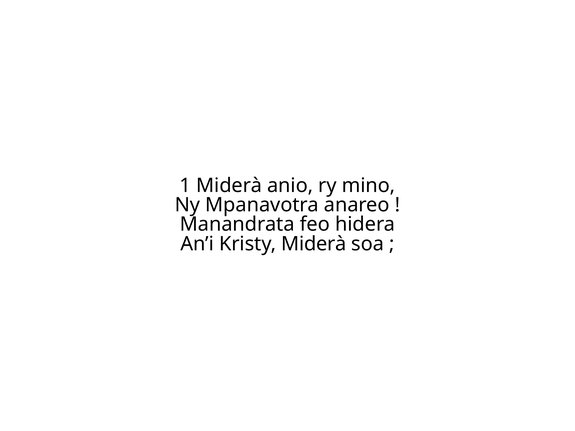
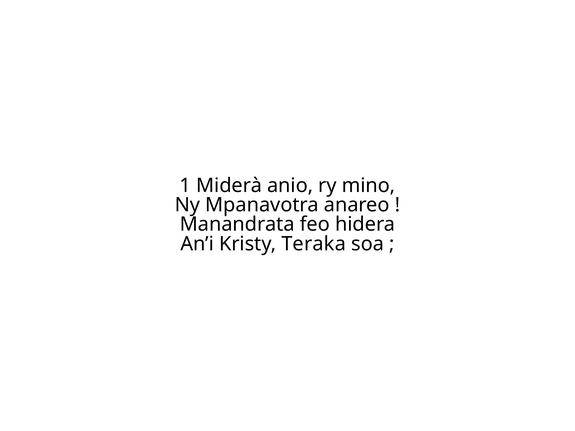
Kristy Miderà: Miderà -> Teraka (314, 244)
